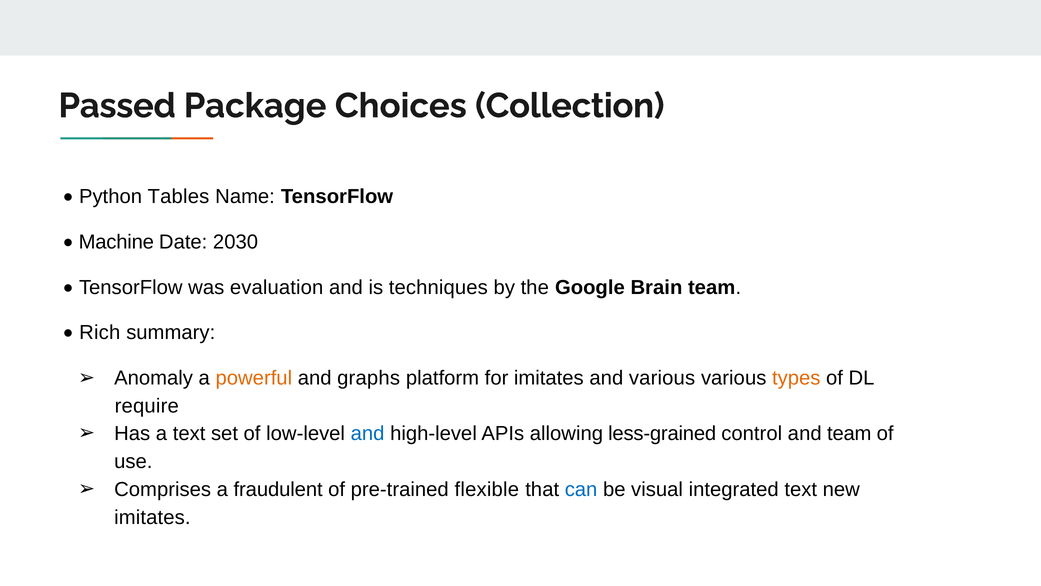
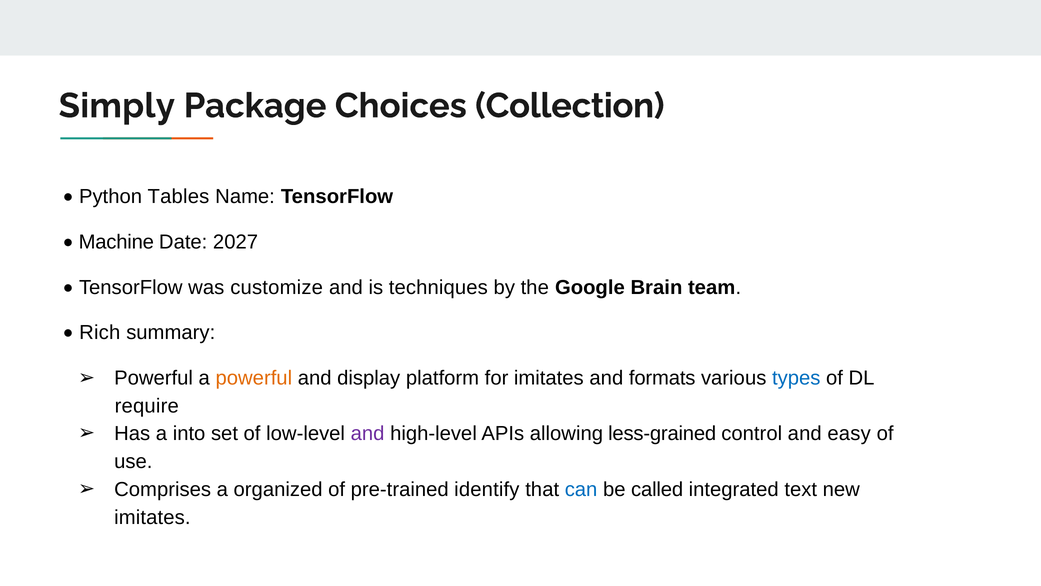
Passed: Passed -> Simply (117, 106)
2030: 2030 -> 2027 (236, 242)
evaluation: evaluation -> customize (277, 287)
Anomaly: Anomaly -> Powerful (154, 378)
graphs: graphs -> display (369, 378)
and various: various -> formats (662, 378)
types colour: orange -> blue (796, 378)
a text: text -> into (189, 433)
and colour: blue -> purple (368, 433)
and team: team -> easy (849, 433)
fraudulent: fraudulent -> organized (278, 489)
flexible: flexible -> identify (487, 489)
visual: visual -> called (657, 489)
